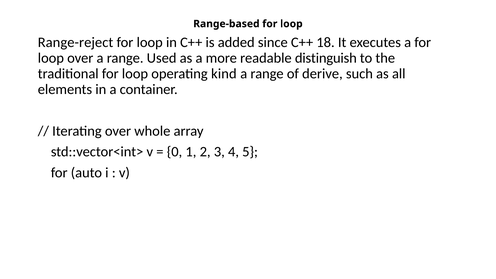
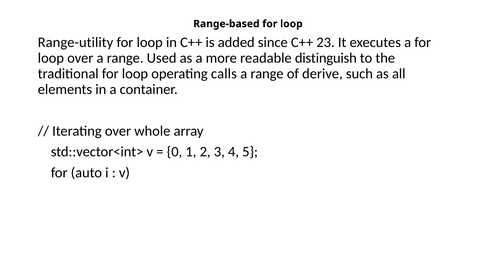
Range-reject: Range-reject -> Range-utility (76, 43)
18: 18 -> 23 (326, 43)
kind: kind -> calls (224, 74)
